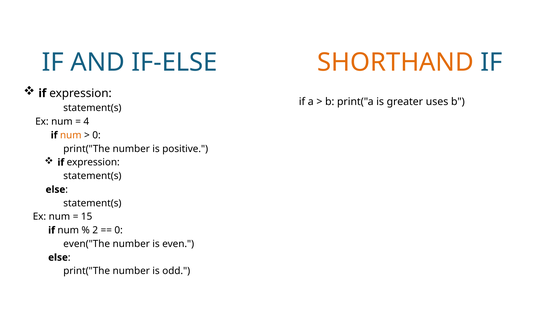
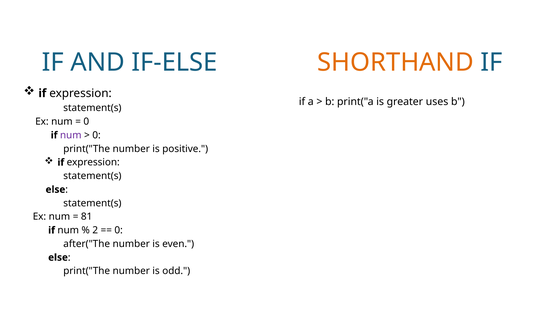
4: 4 -> 0 (86, 122)
num colour: orange -> purple (71, 135)
15: 15 -> 81 (87, 217)
even("The: even("The -> after("The (87, 244)
